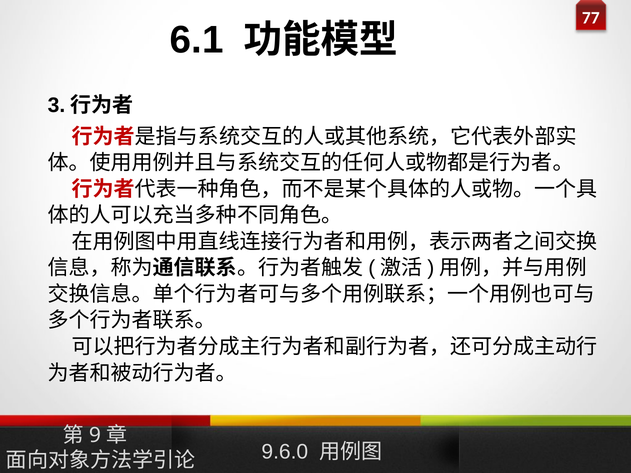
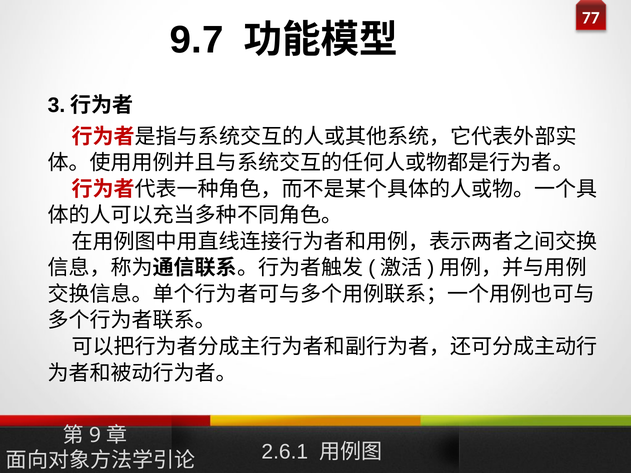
6.1: 6.1 -> 9.7 (197, 40)
9.6.0: 9.6.0 -> 2.6.1 (285, 452)
